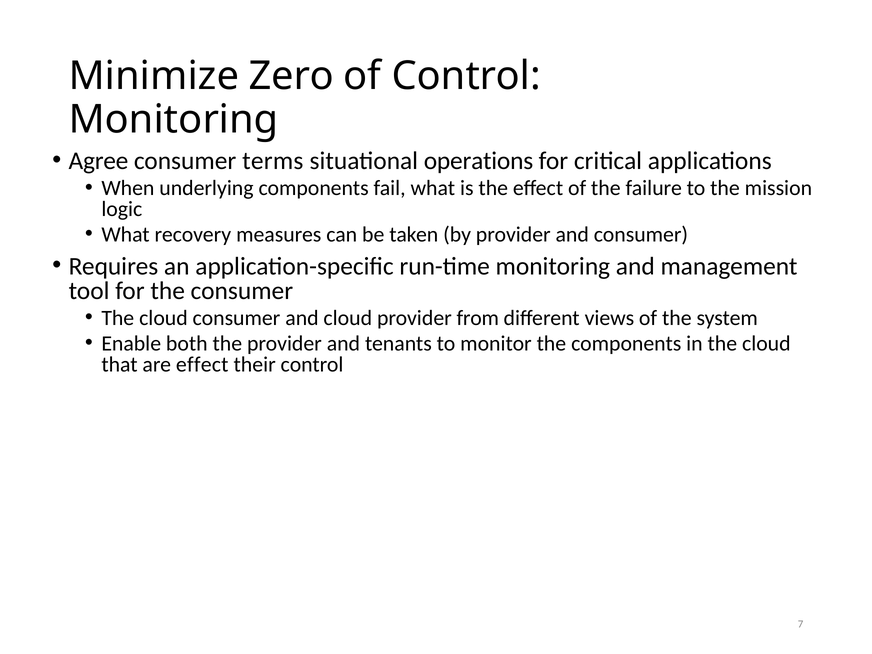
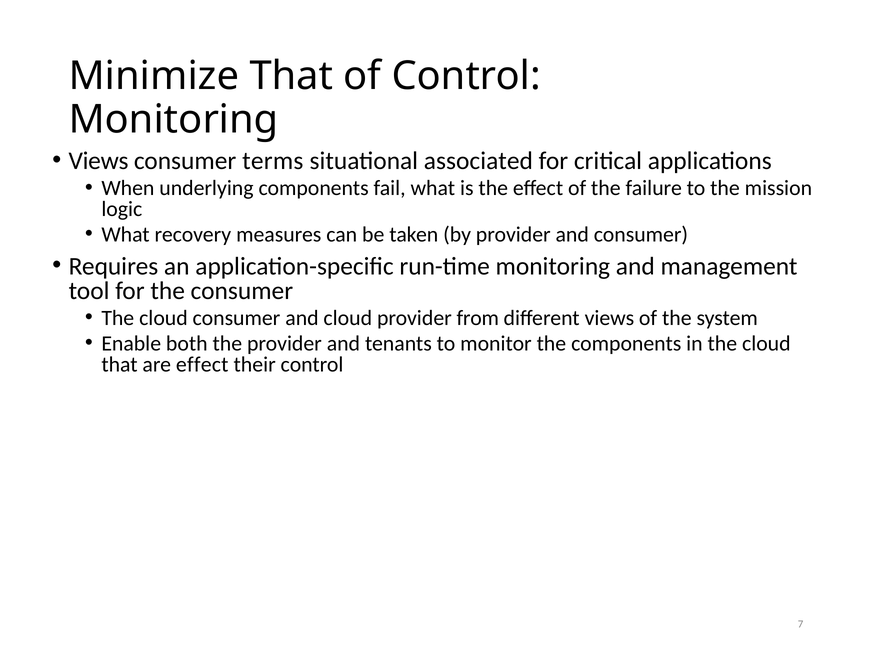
Minimize Zero: Zero -> That (291, 76)
Agree: Agree -> Views (99, 161)
operations: operations -> associated (478, 161)
